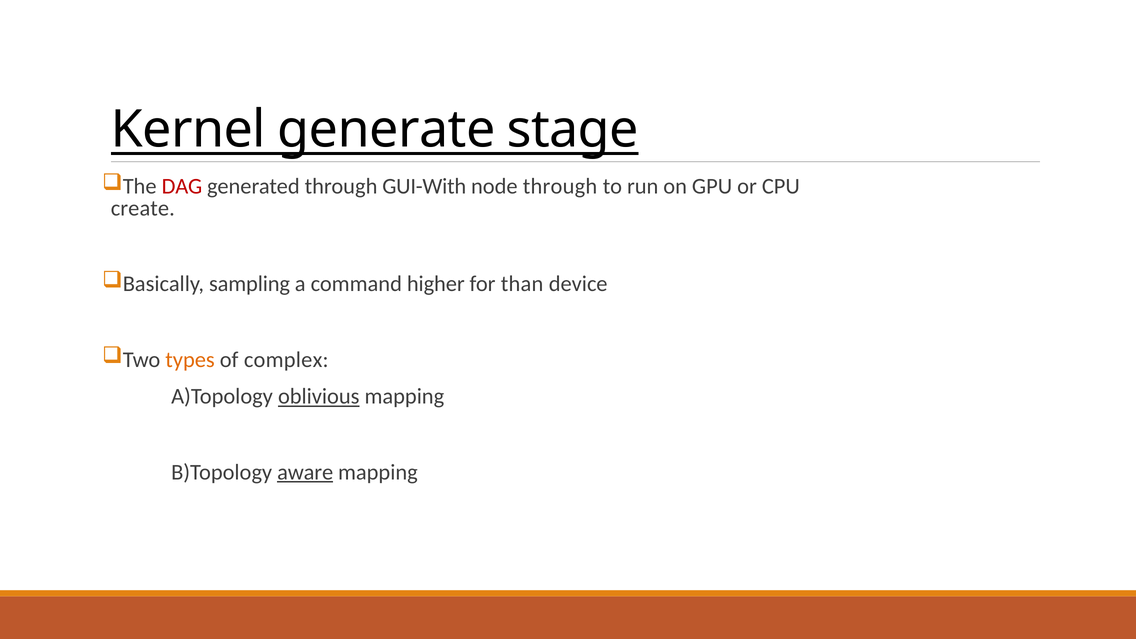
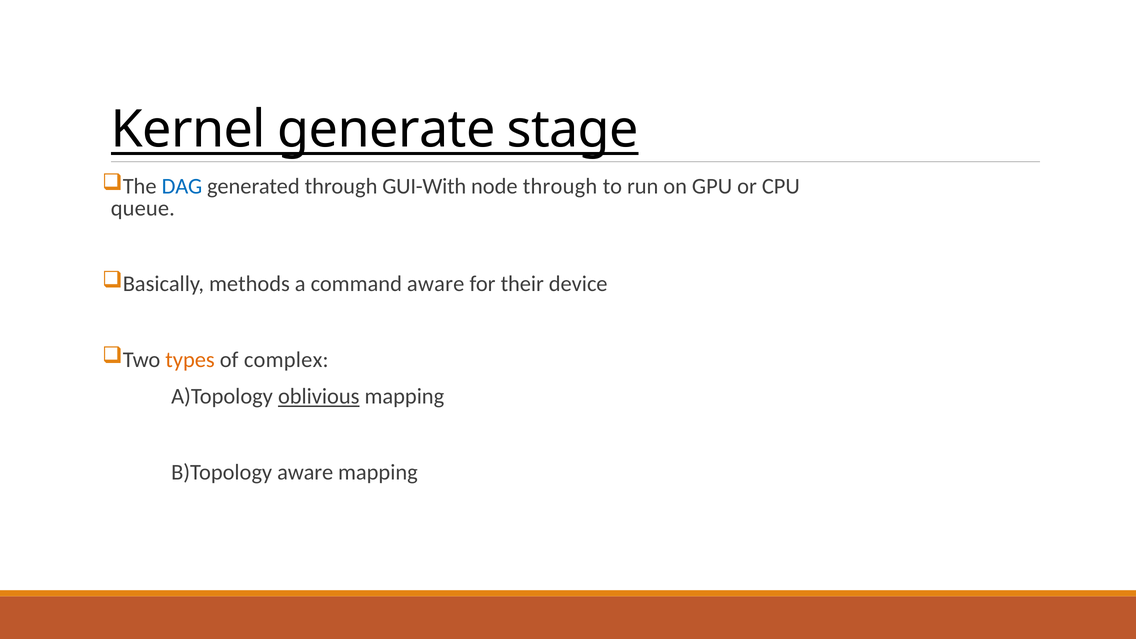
DAG colour: red -> blue (182, 186)
create: create -> queue (143, 208)
sampling: sampling -> methods (249, 284)
command higher: higher -> aware (436, 284)
than: than -> their (522, 284)
aware underline: present -> none (305, 472)
